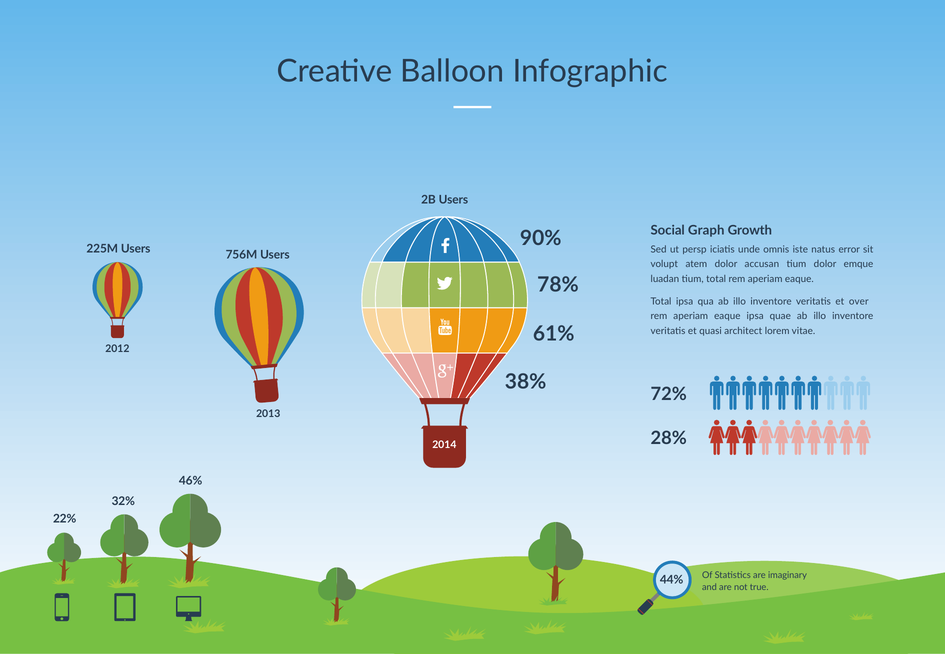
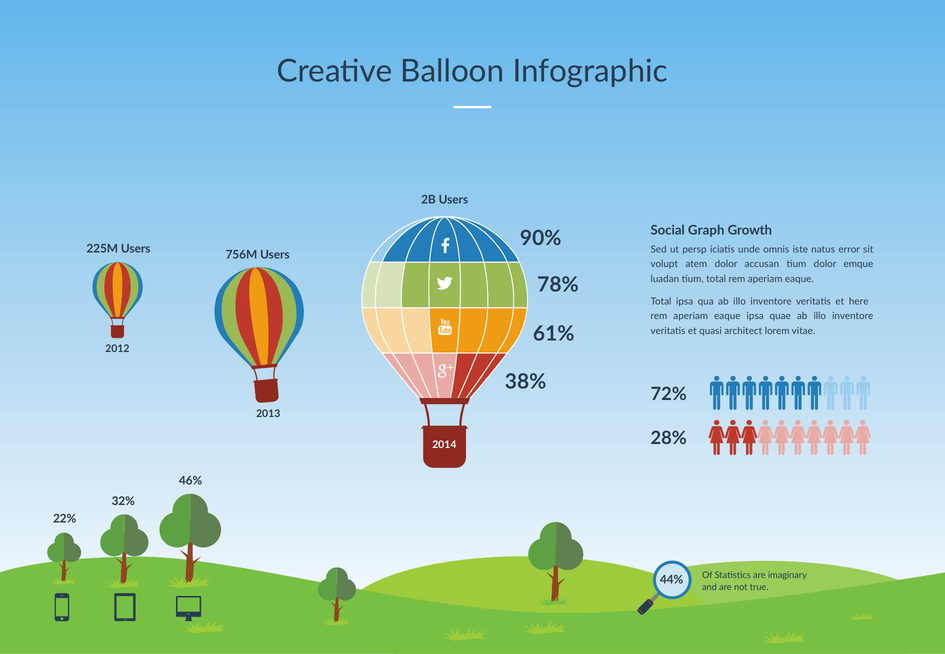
over: over -> here (859, 302)
